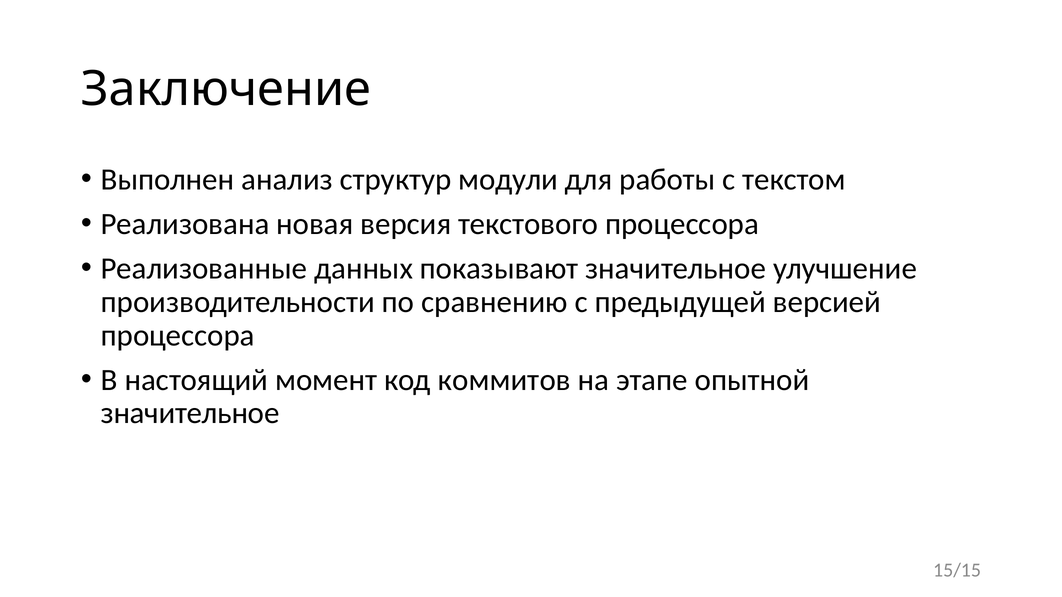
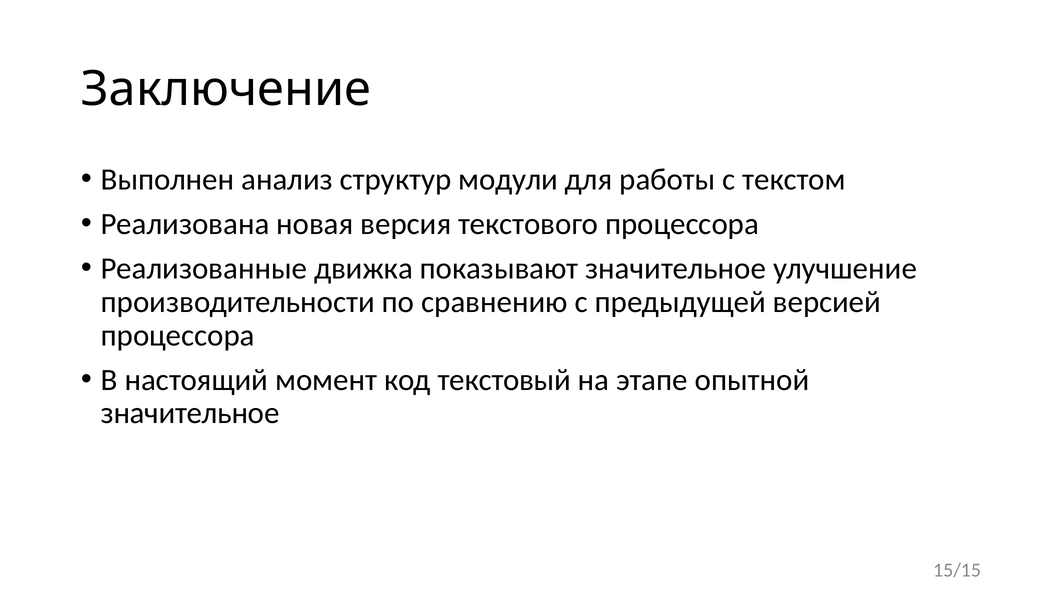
данных: данных -> движка (364, 269)
коммитов: коммитов -> текстовый (504, 380)
